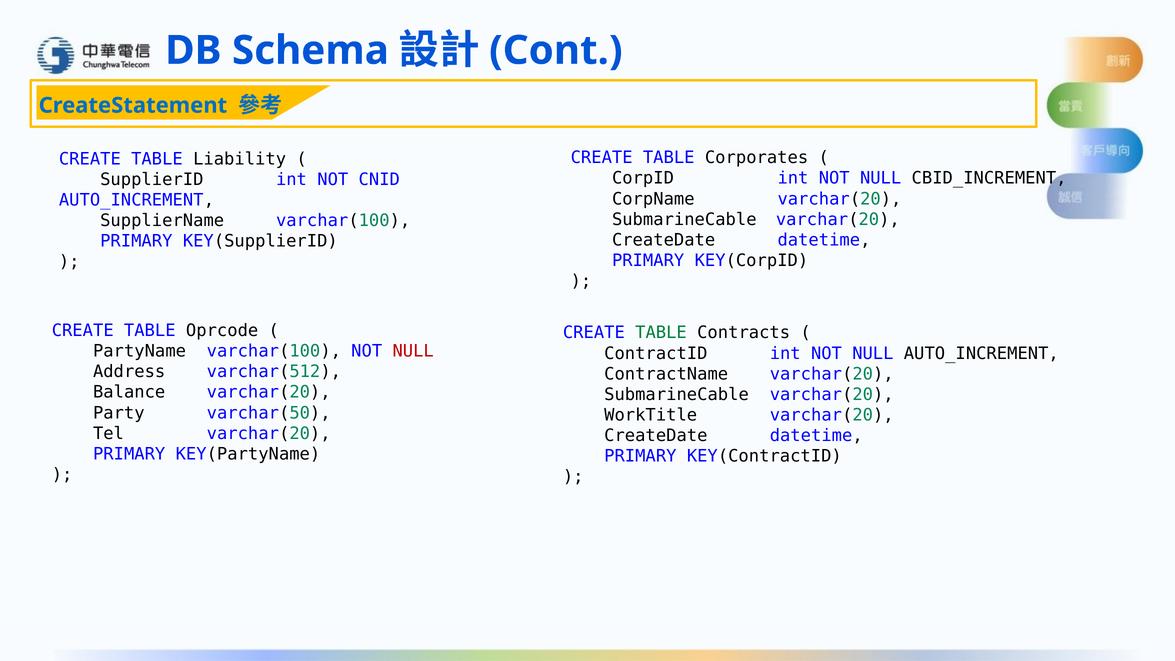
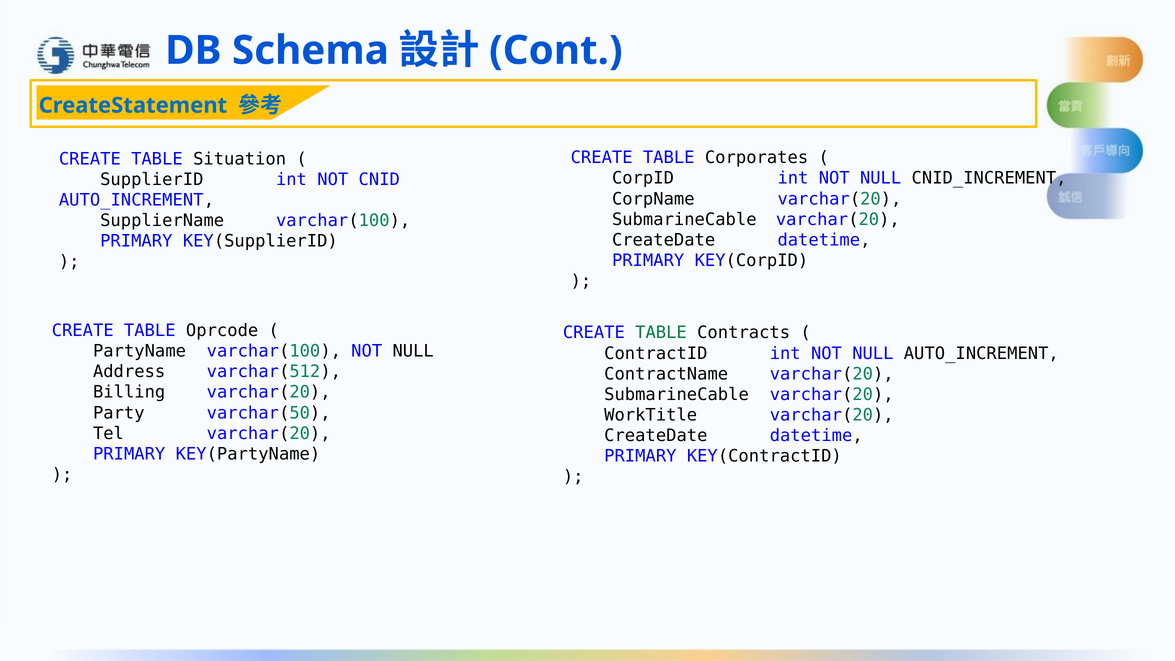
Liability: Liability -> Situation (240, 159)
CBID_INCREMENT: CBID_INCREMENT -> CNID_INCREMENT (989, 178)
NULL colour: red -> black (413, 351)
Balance: Balance -> Billing (129, 392)
